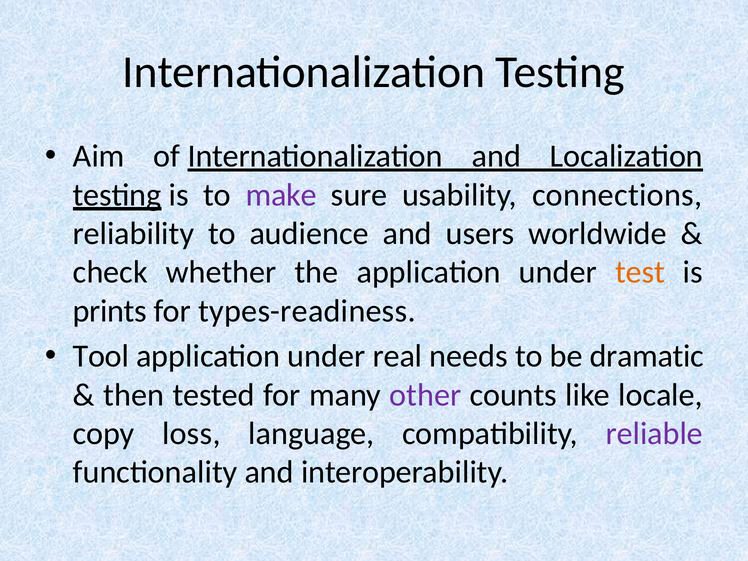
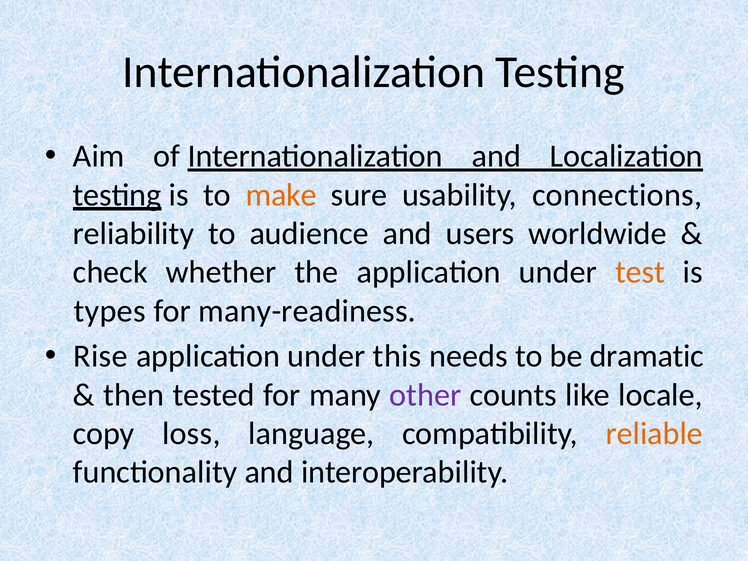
make colour: purple -> orange (281, 195)
prints: prints -> types (110, 311)
types-readiness: types-readiness -> many-readiness (307, 311)
Tool: Tool -> Rise (101, 356)
real: real -> this (397, 356)
reliable colour: purple -> orange (654, 434)
